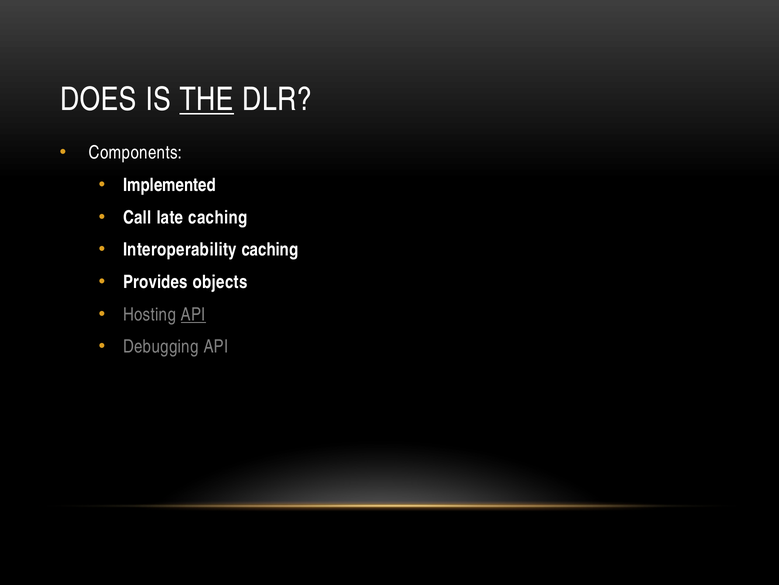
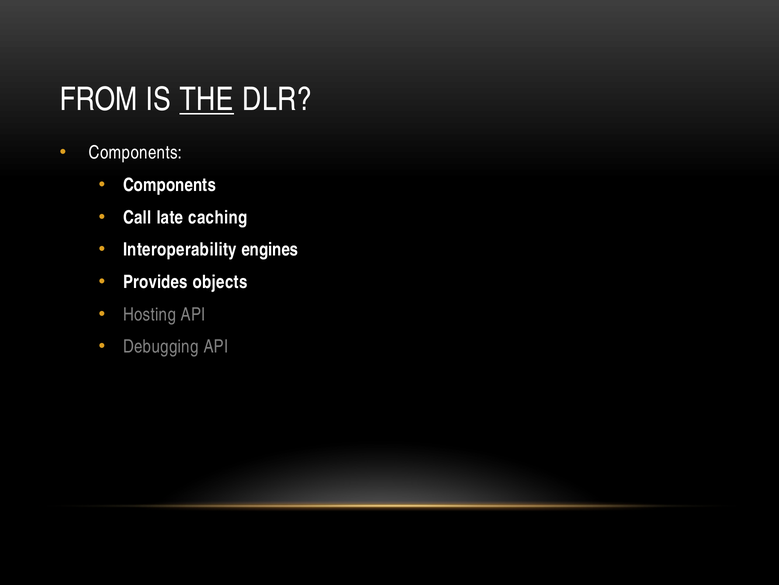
DOES: DOES -> FROM (99, 100)
Implemented: Implemented -> Components (169, 185)
Interoperability caching: caching -> engines (270, 249)
API underline: present -> none (193, 314)
